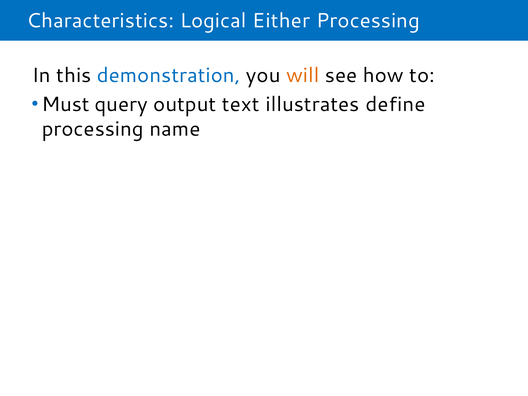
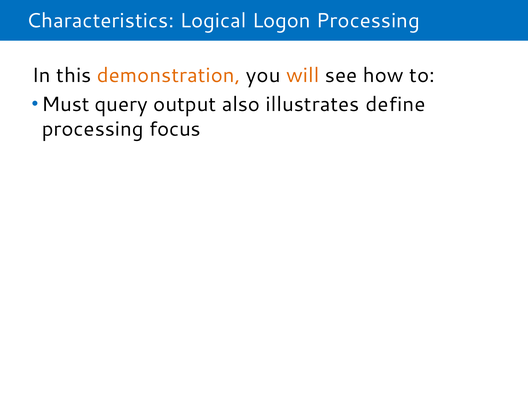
Either: Either -> Logon (281, 21)
demonstration colour: blue -> orange (169, 75)
text: text -> also (241, 104)
name: name -> focus (175, 129)
